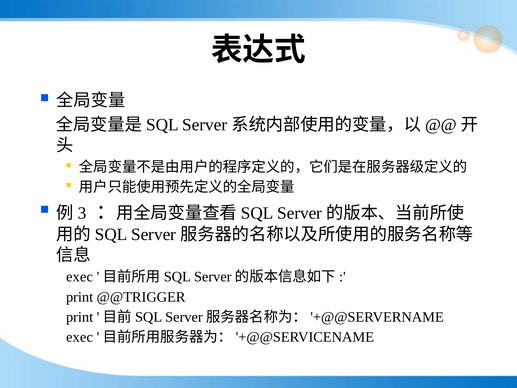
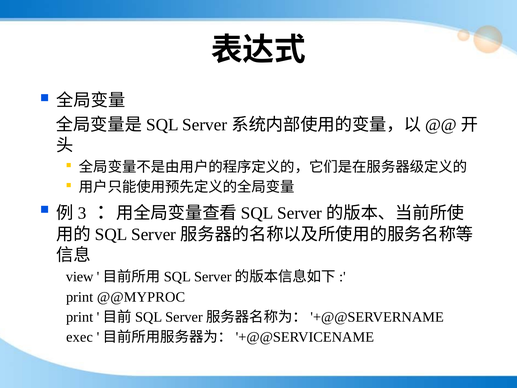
exec: exec -> view (80, 277)
@@TRIGGER: @@TRIGGER -> @@MYPROC (141, 297)
